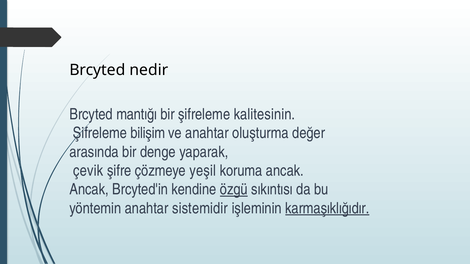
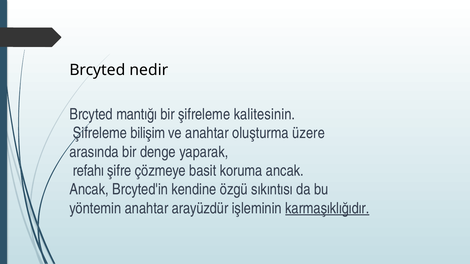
değer: değer -> üzere (309, 133)
çevik: çevik -> refahı (88, 171)
yeşil: yeşil -> basit (203, 171)
özgü underline: present -> none (234, 190)
sistemidir: sistemidir -> arayüzdür (200, 209)
